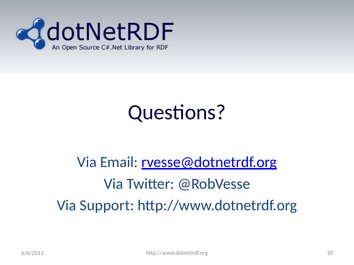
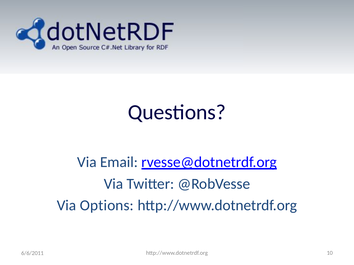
Support: Support -> Options (107, 206)
